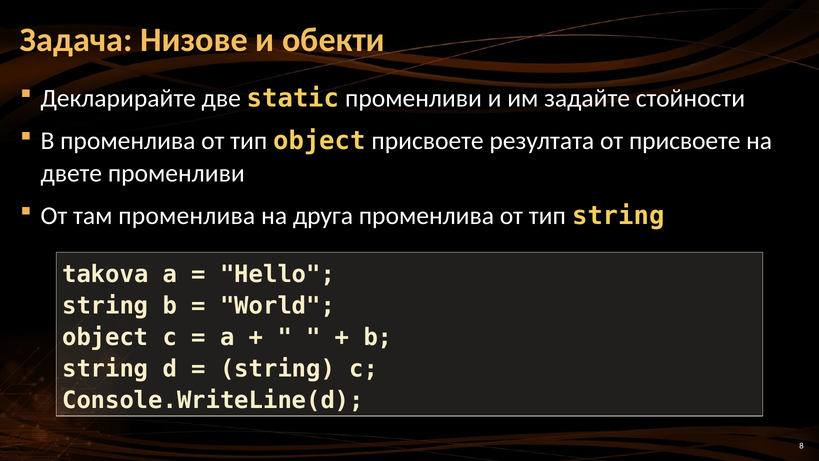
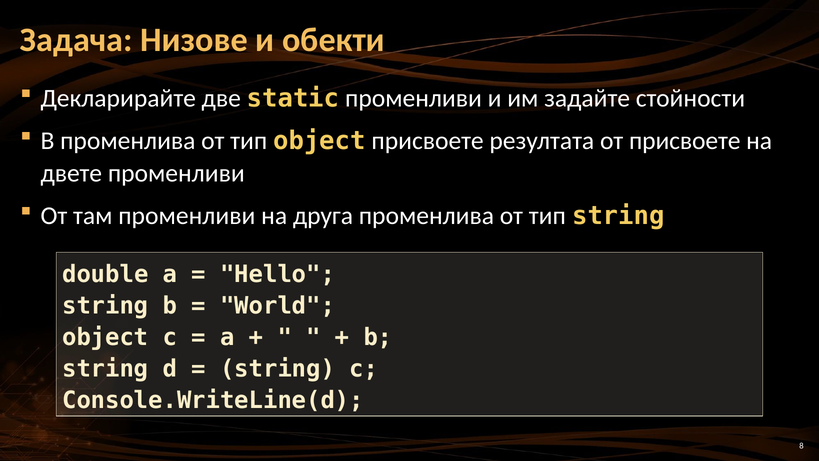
там променлива: променлива -> променливи (187, 216)
takova: takova -> double (105, 274)
